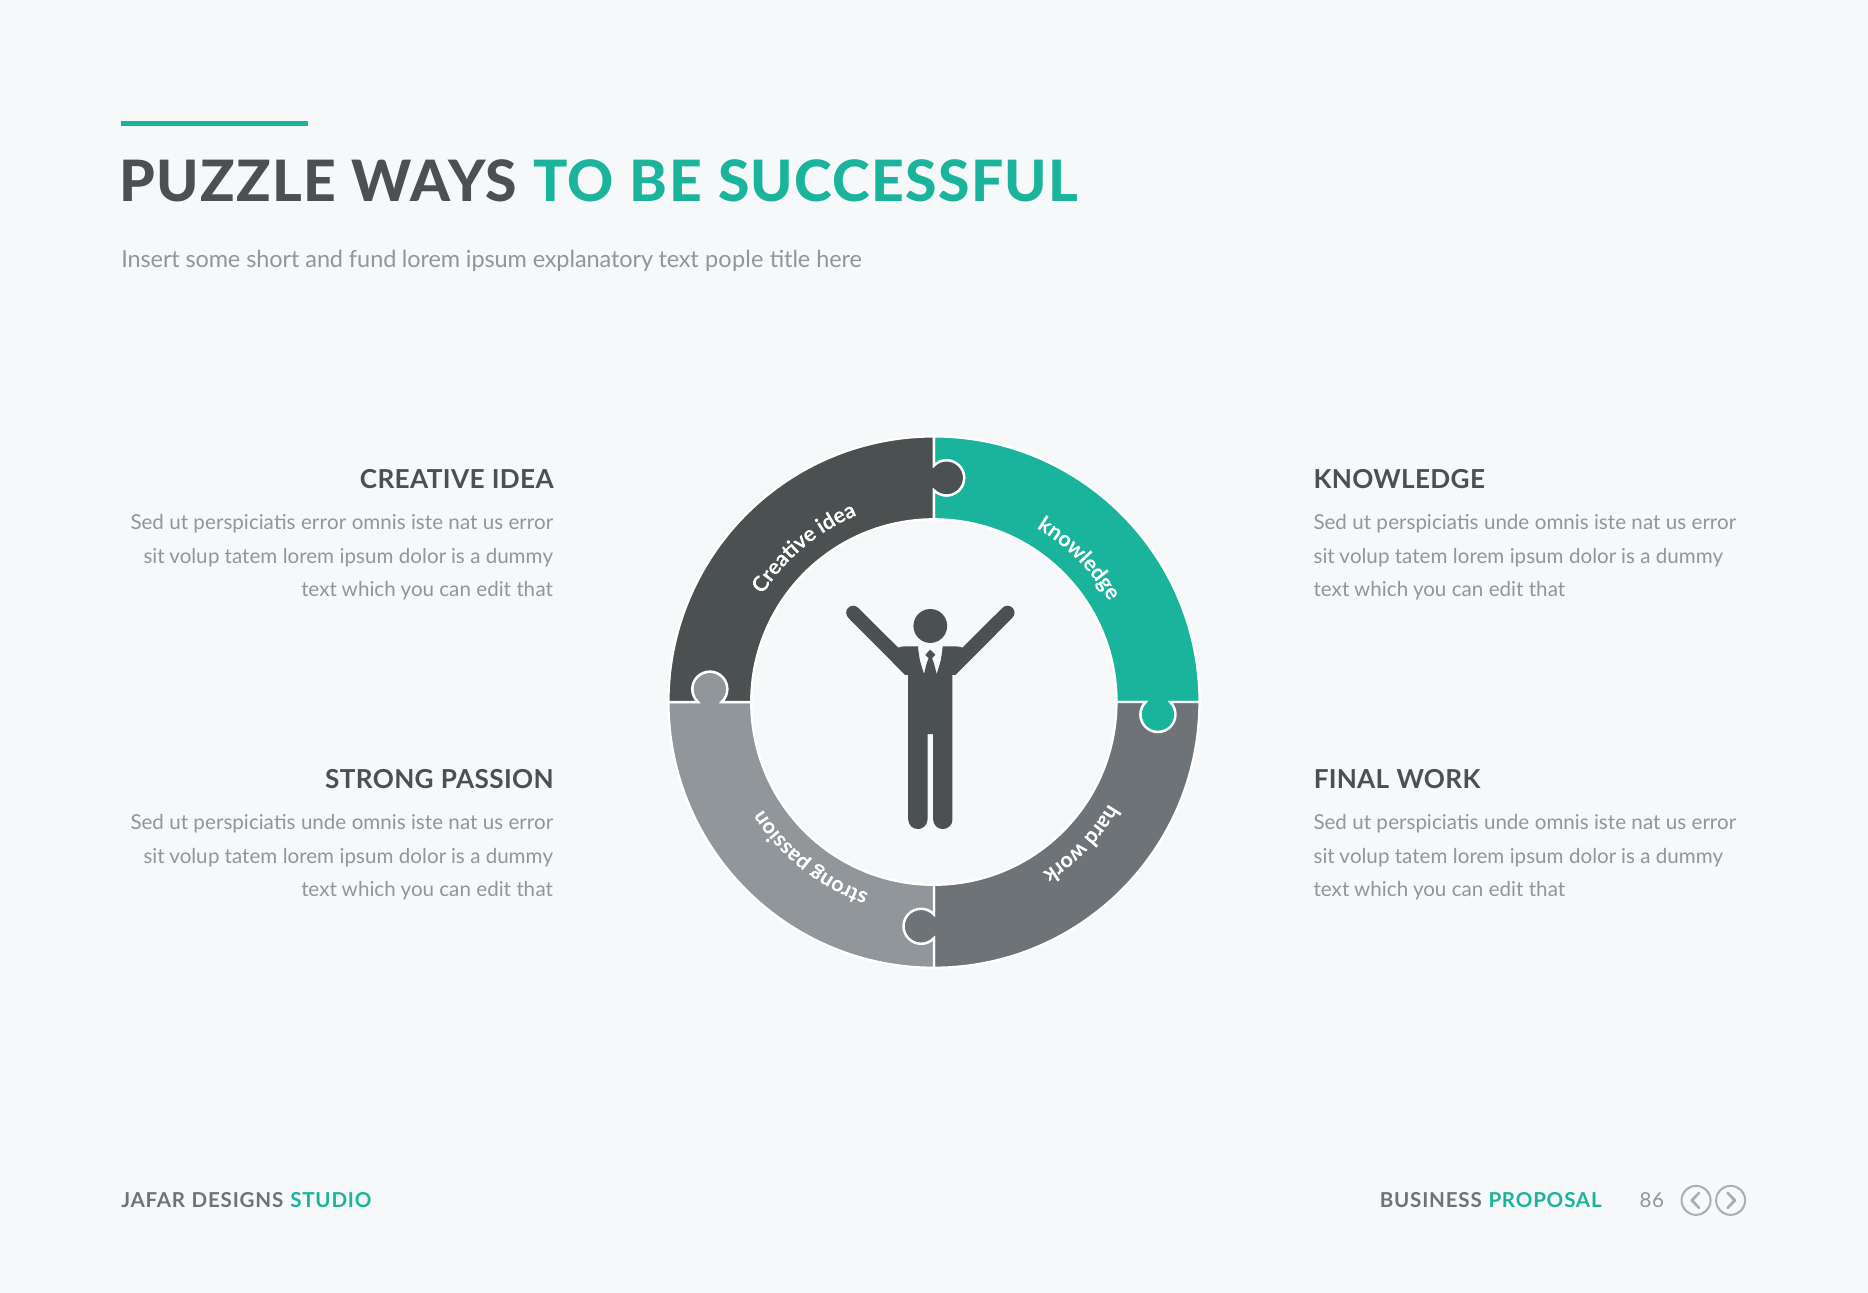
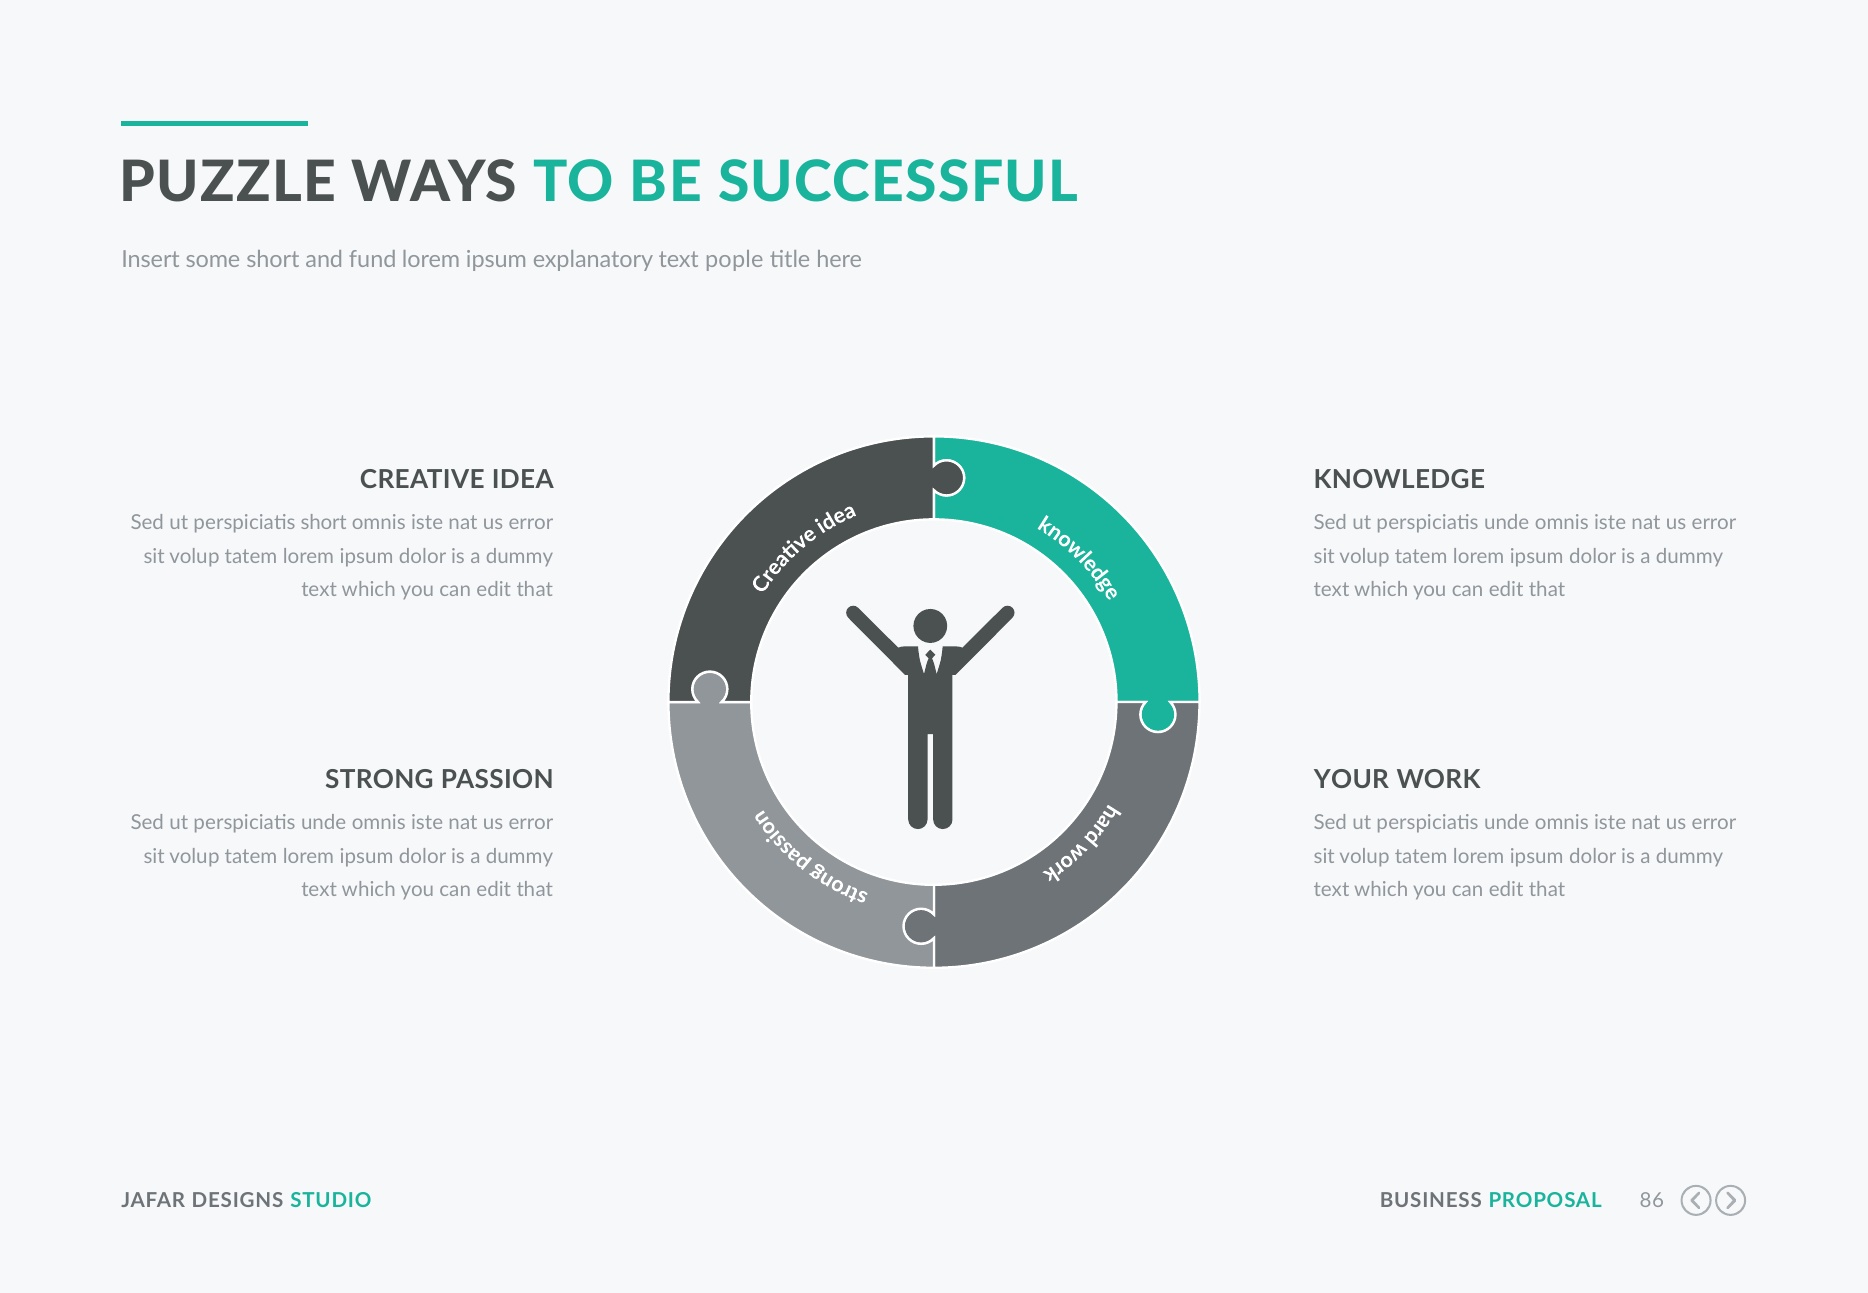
perspiciatis error: error -> short (324, 523)
FINAL: FINAL -> YOUR (1351, 780)
